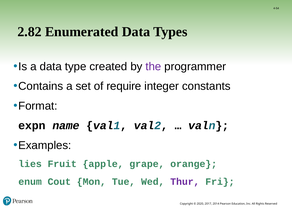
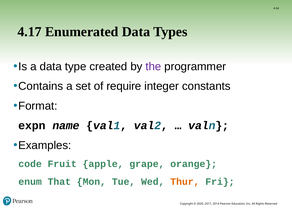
2.82: 2.82 -> 4.17 (30, 32)
lies: lies -> code (30, 164)
Cout: Cout -> That (59, 182)
Thur colour: purple -> orange (185, 182)
